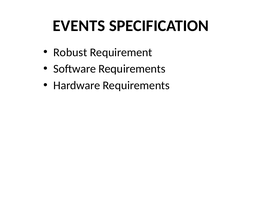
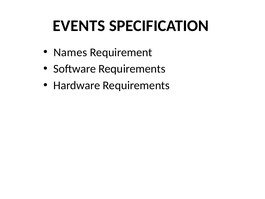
Robust: Robust -> Names (70, 52)
